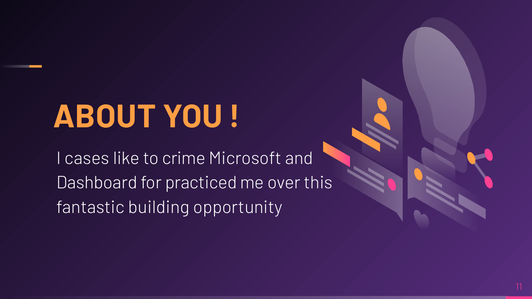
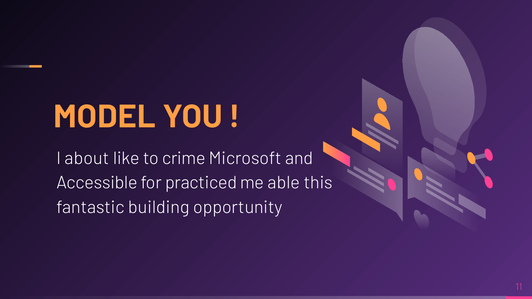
ABOUT: ABOUT -> MODEL (105, 117)
cases: cases -> about (87, 158)
Dashboard: Dashboard -> Accessible (97, 183)
over: over -> able (284, 183)
